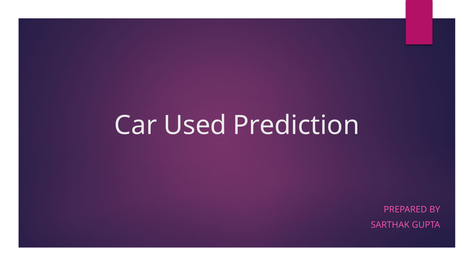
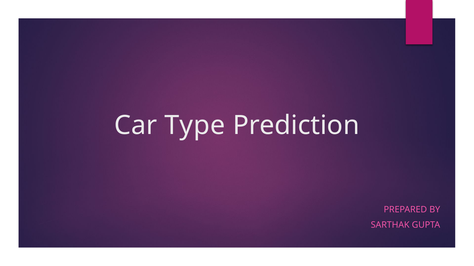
Used: Used -> Type (195, 126)
